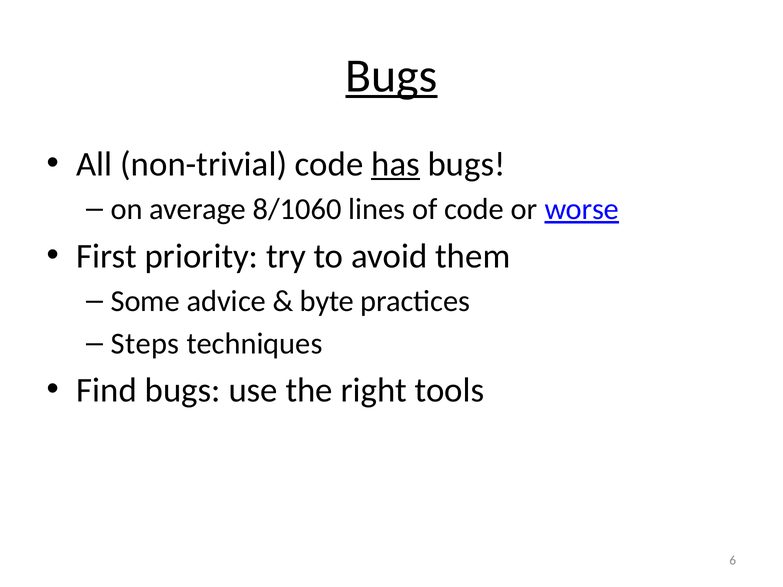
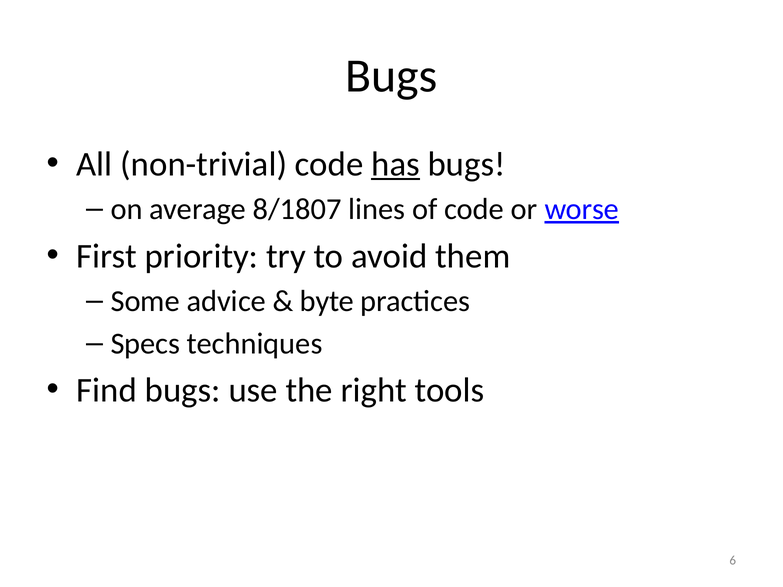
Bugs underline: present -> none (391, 76)
8/1060: 8/1060 -> 8/1807 (297, 209)
Steps: Steps -> Specs (145, 344)
